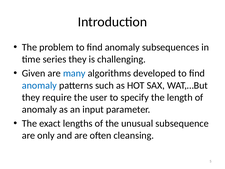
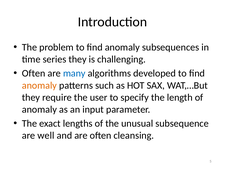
Given: Given -> Often (34, 73)
anomaly colour: blue -> orange (39, 85)
only: only -> well (46, 135)
